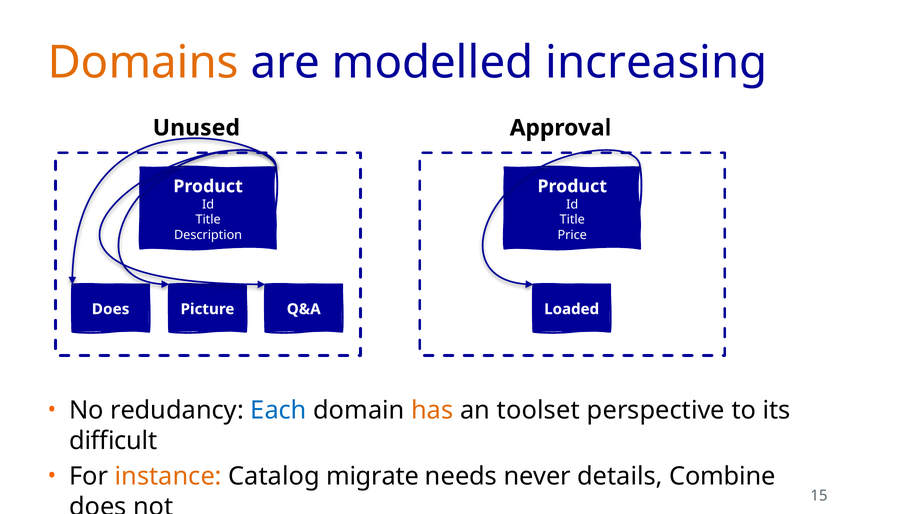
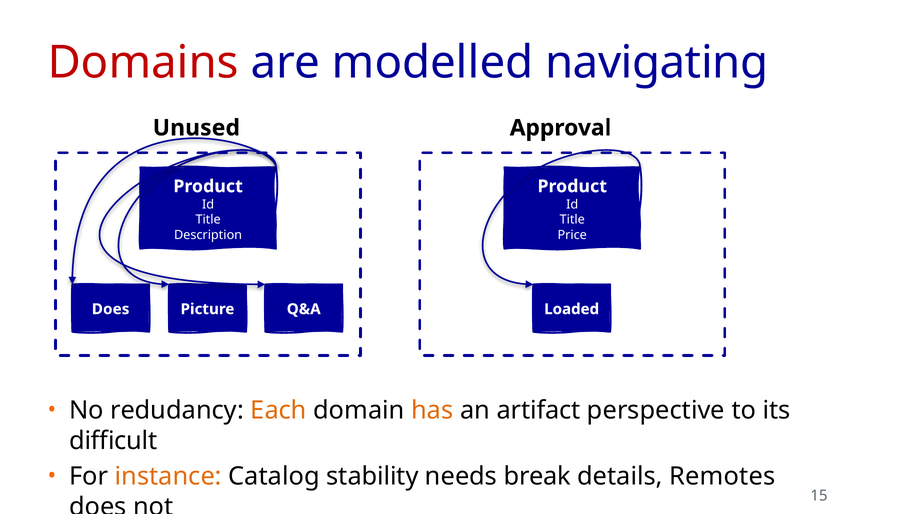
Domains colour: orange -> red (143, 63)
increasing: increasing -> navigating (657, 63)
Each colour: blue -> orange (279, 410)
toolset: toolset -> artifact (539, 410)
migrate: migrate -> stability (372, 476)
never: never -> break (537, 476)
Combine: Combine -> Remotes (722, 476)
